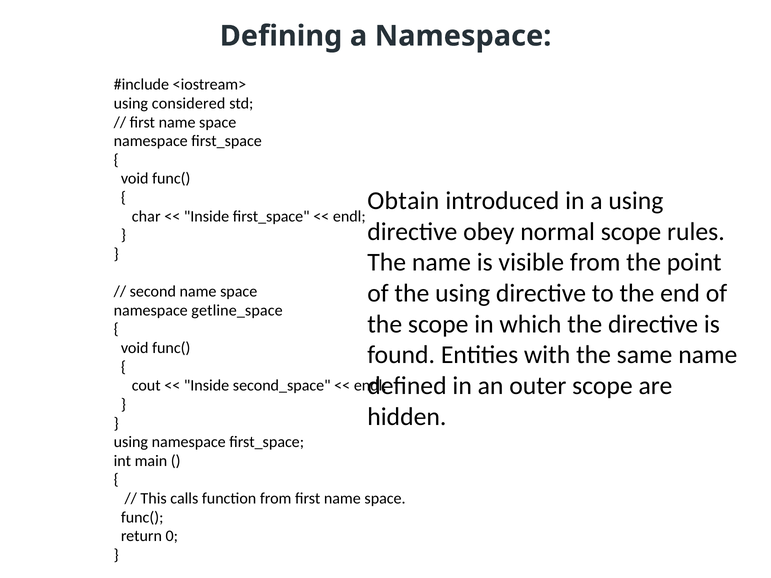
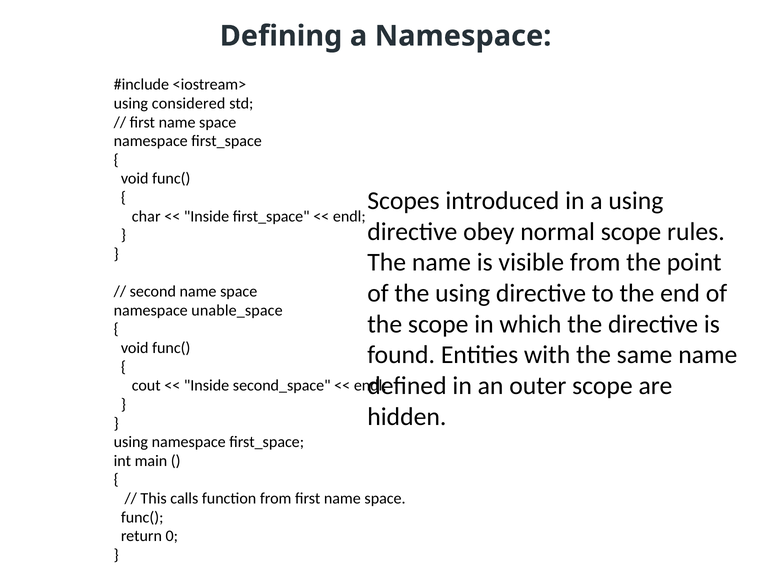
Obtain: Obtain -> Scopes (403, 201)
getline_space: getline_space -> unable_space (237, 310)
